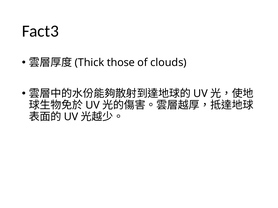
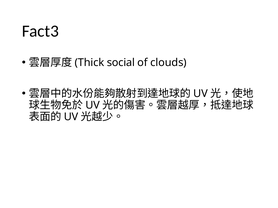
those: those -> social (121, 63)
